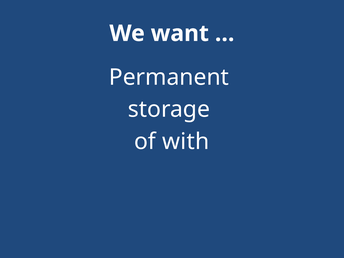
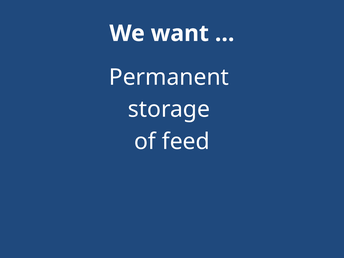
with: with -> feed (186, 142)
